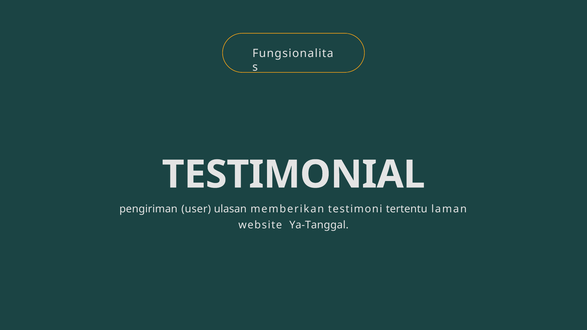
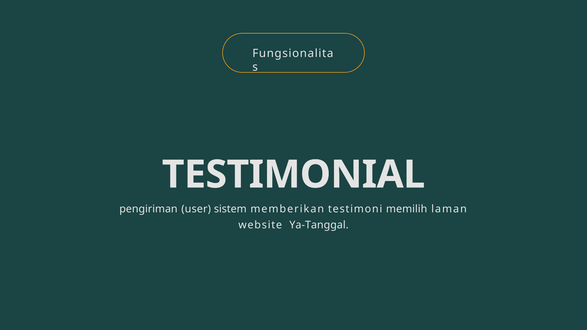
ulasan: ulasan -> sistem (230, 209)
tertentu: tertentu -> memilih (407, 209)
